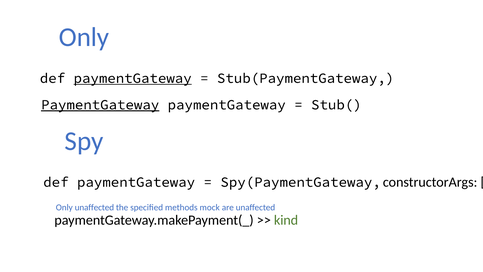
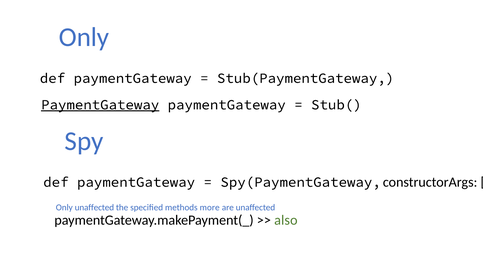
paymentGateway underline: present -> none (133, 78)
mock: mock -> more (210, 207)
kind: kind -> also (286, 220)
